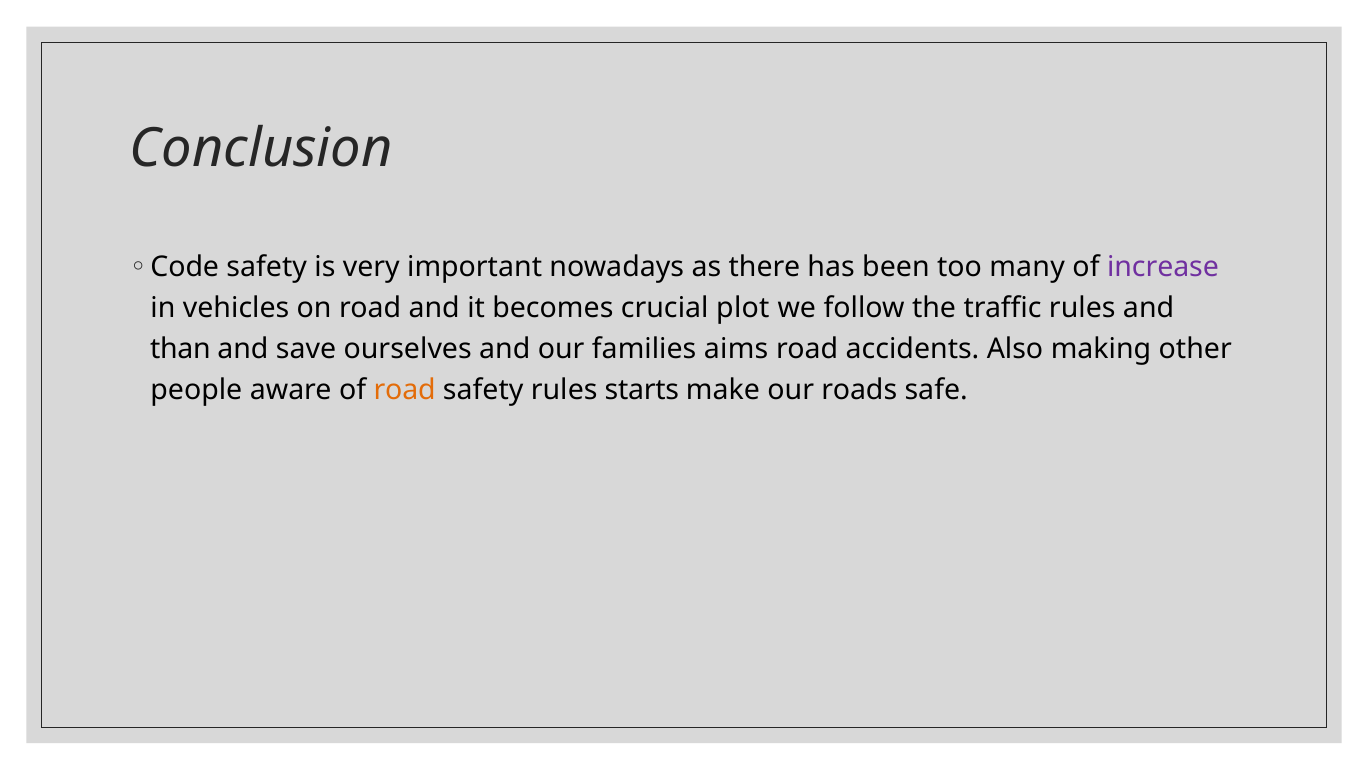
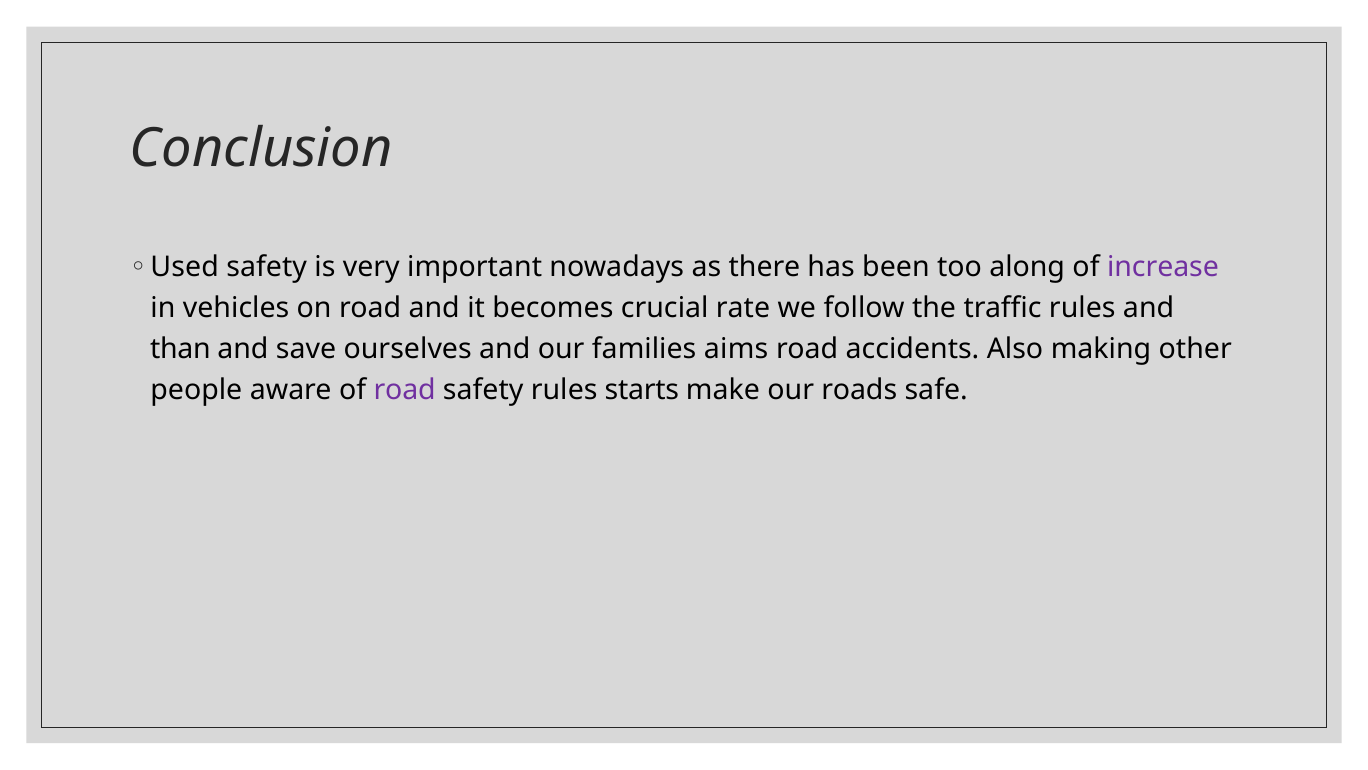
Code: Code -> Used (185, 267)
many: many -> along (1027, 267)
plot: plot -> rate (743, 308)
road colour: orange -> purple (405, 390)
